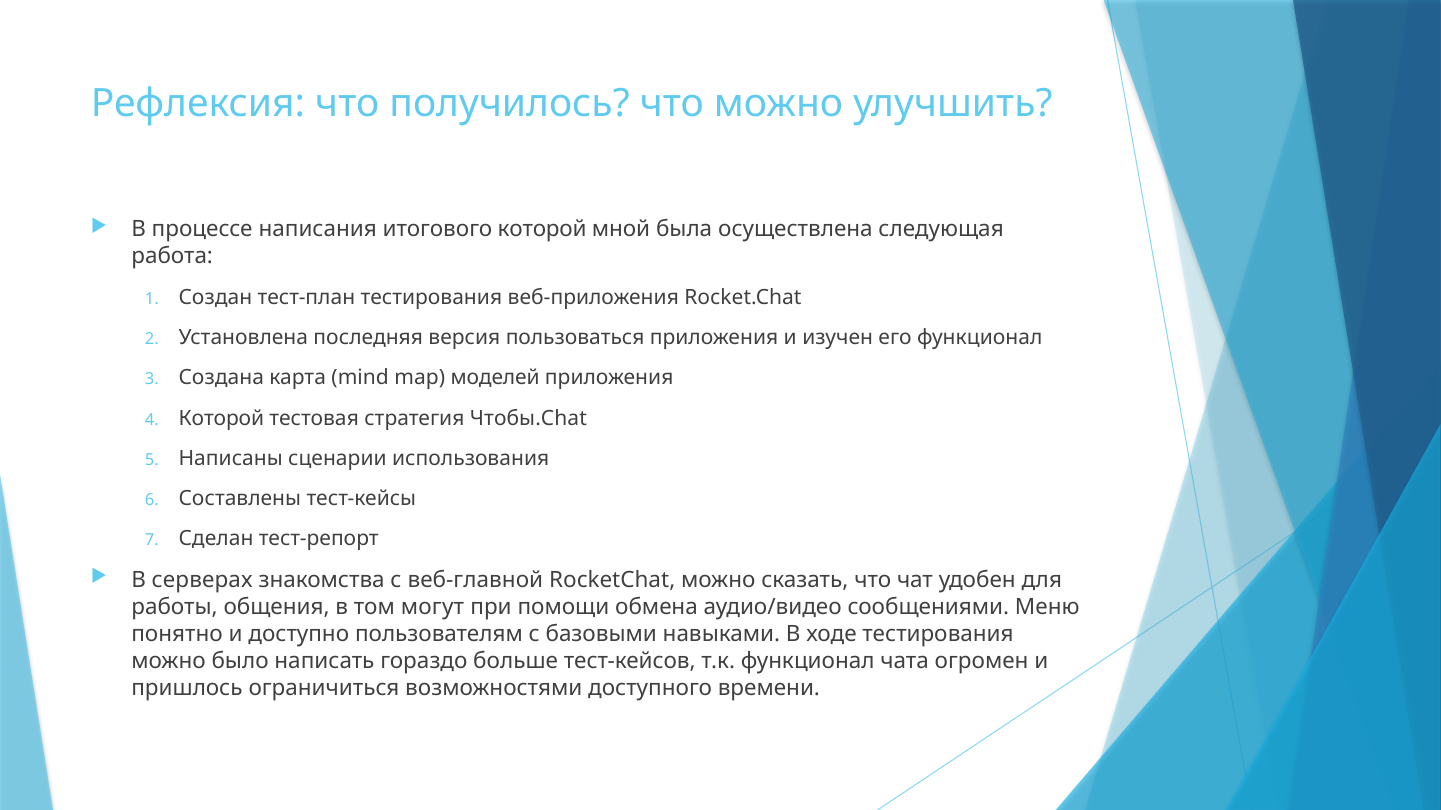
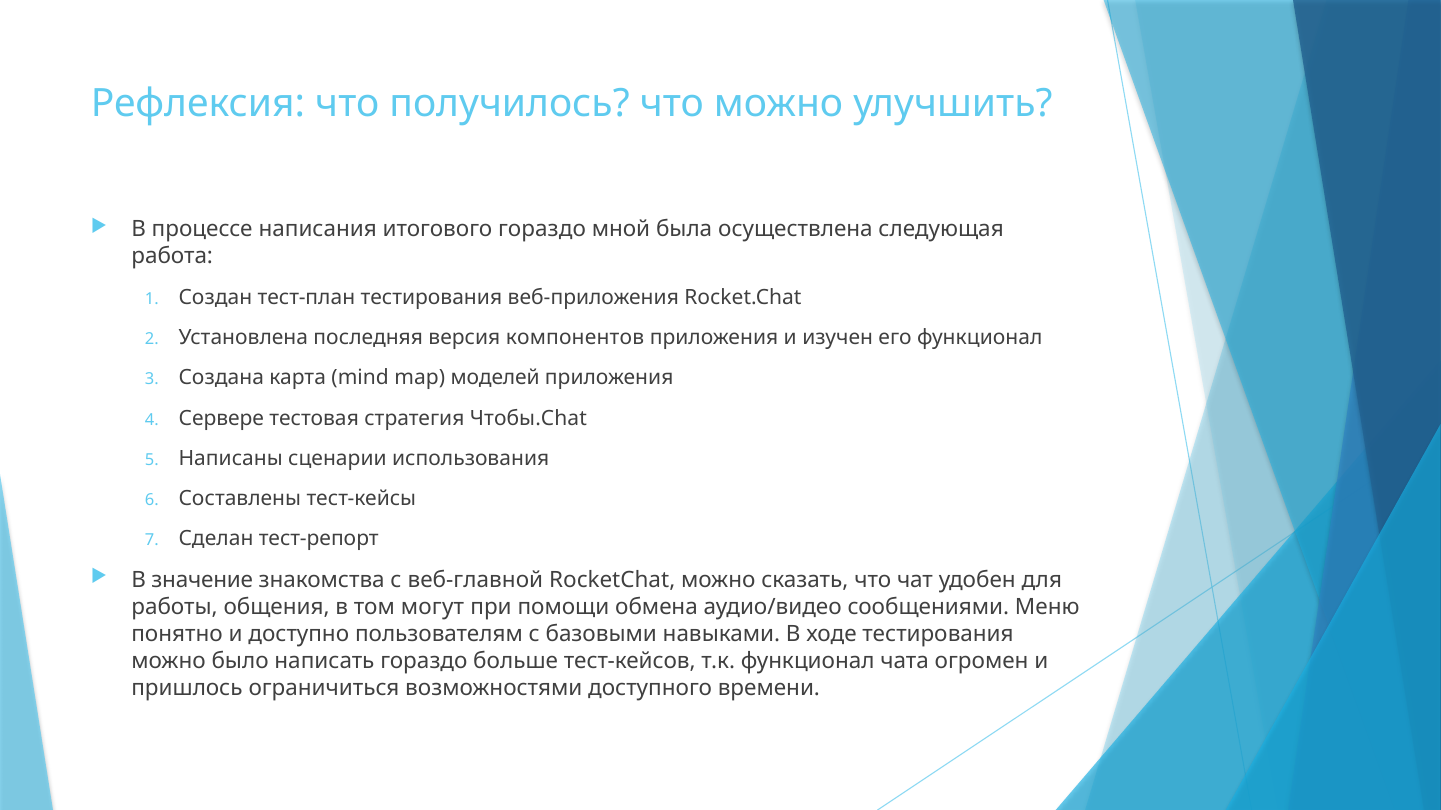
итогового которой: которой -> гораздо (542, 230)
пользоваться: пользоваться -> компонентов (575, 338)
Которой: Которой -> Сервере (221, 418)
серверах: серверах -> значение (202, 580)
